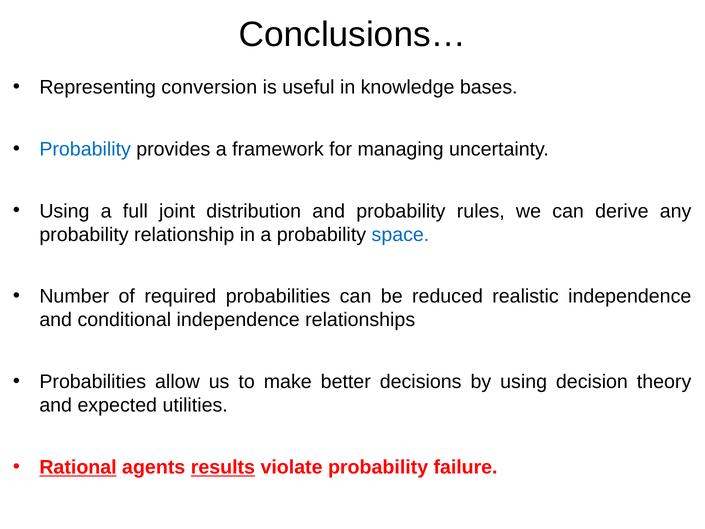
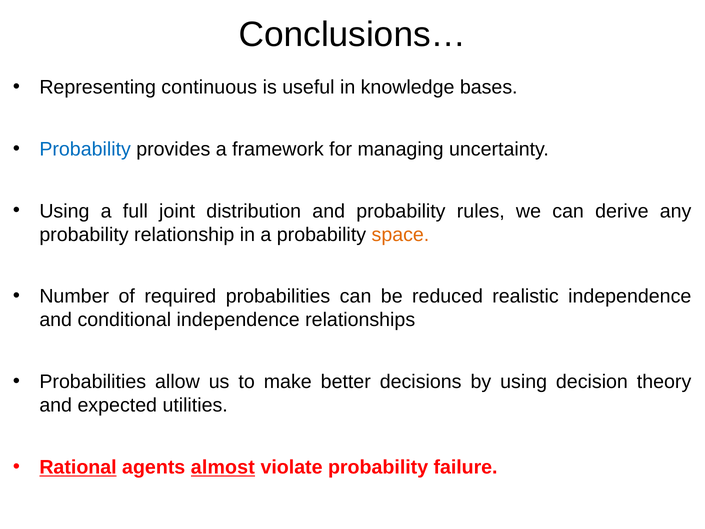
conversion: conversion -> continuous (209, 87)
space colour: blue -> orange (400, 234)
results: results -> almost (223, 467)
